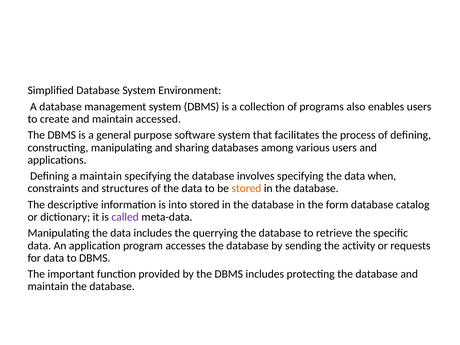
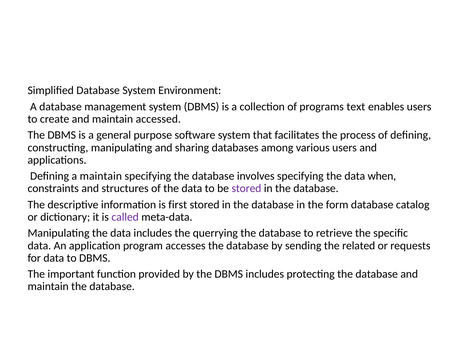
also: also -> text (356, 107)
stored colour: orange -> purple (246, 188)
into: into -> first (178, 205)
activity: activity -> related (359, 246)
